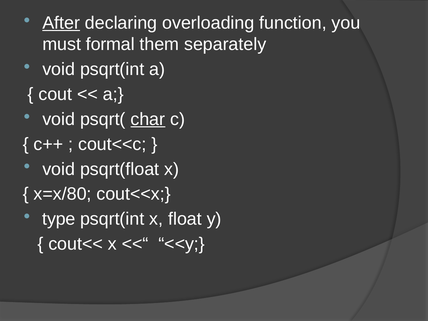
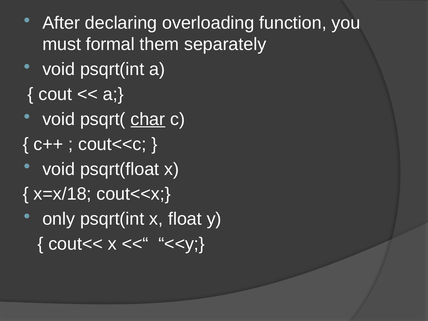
After underline: present -> none (61, 23)
x=x/80: x=x/80 -> x=x/18 (63, 194)
type: type -> only (59, 219)
